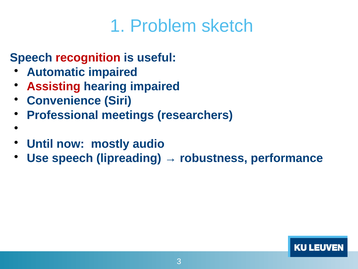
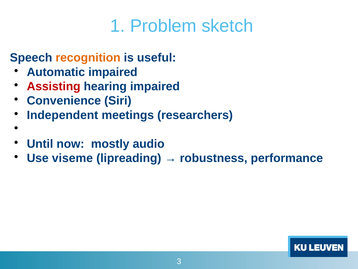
recognition colour: red -> orange (88, 58)
Professional: Professional -> Independent (62, 115)
Use speech: speech -> viseme (72, 158)
